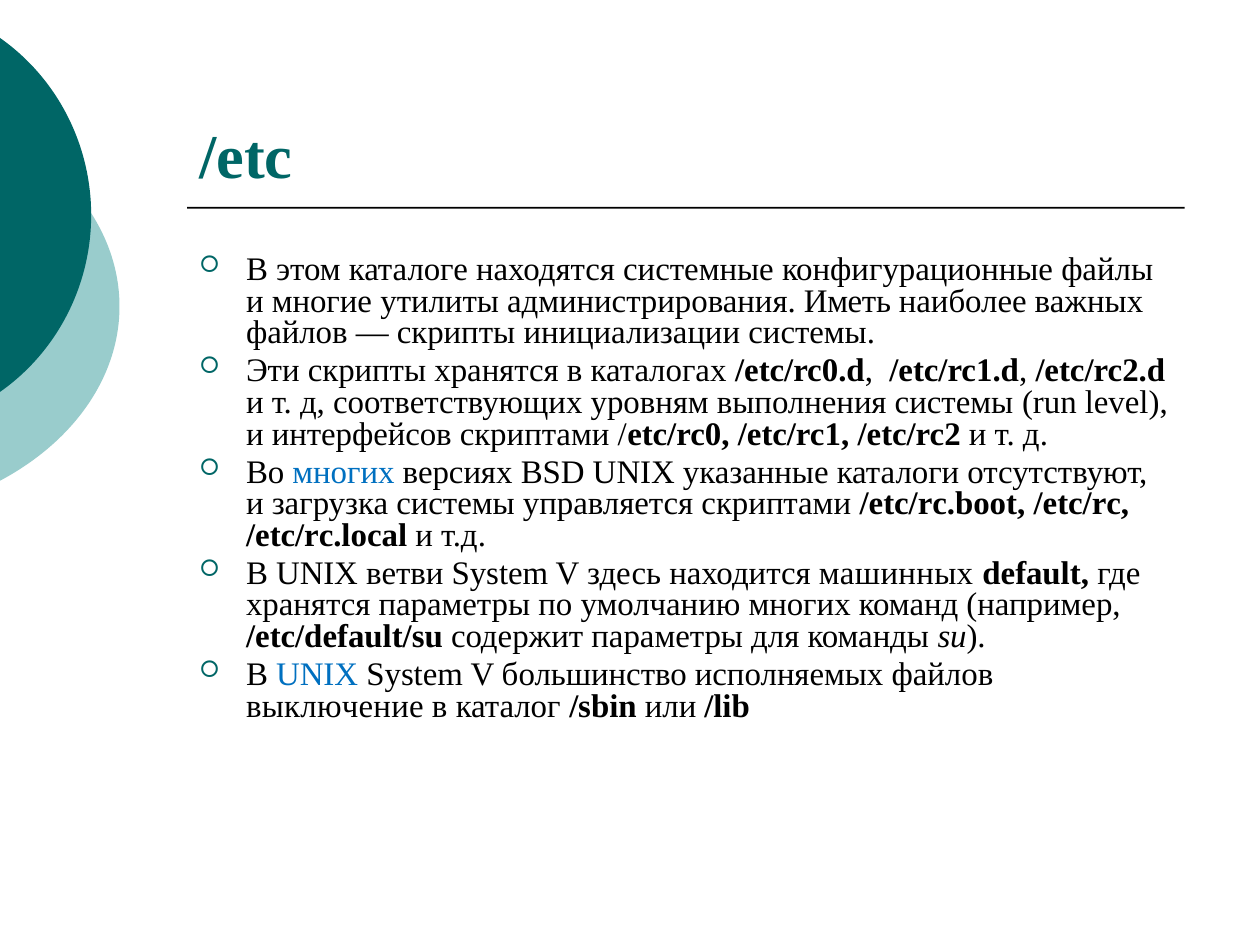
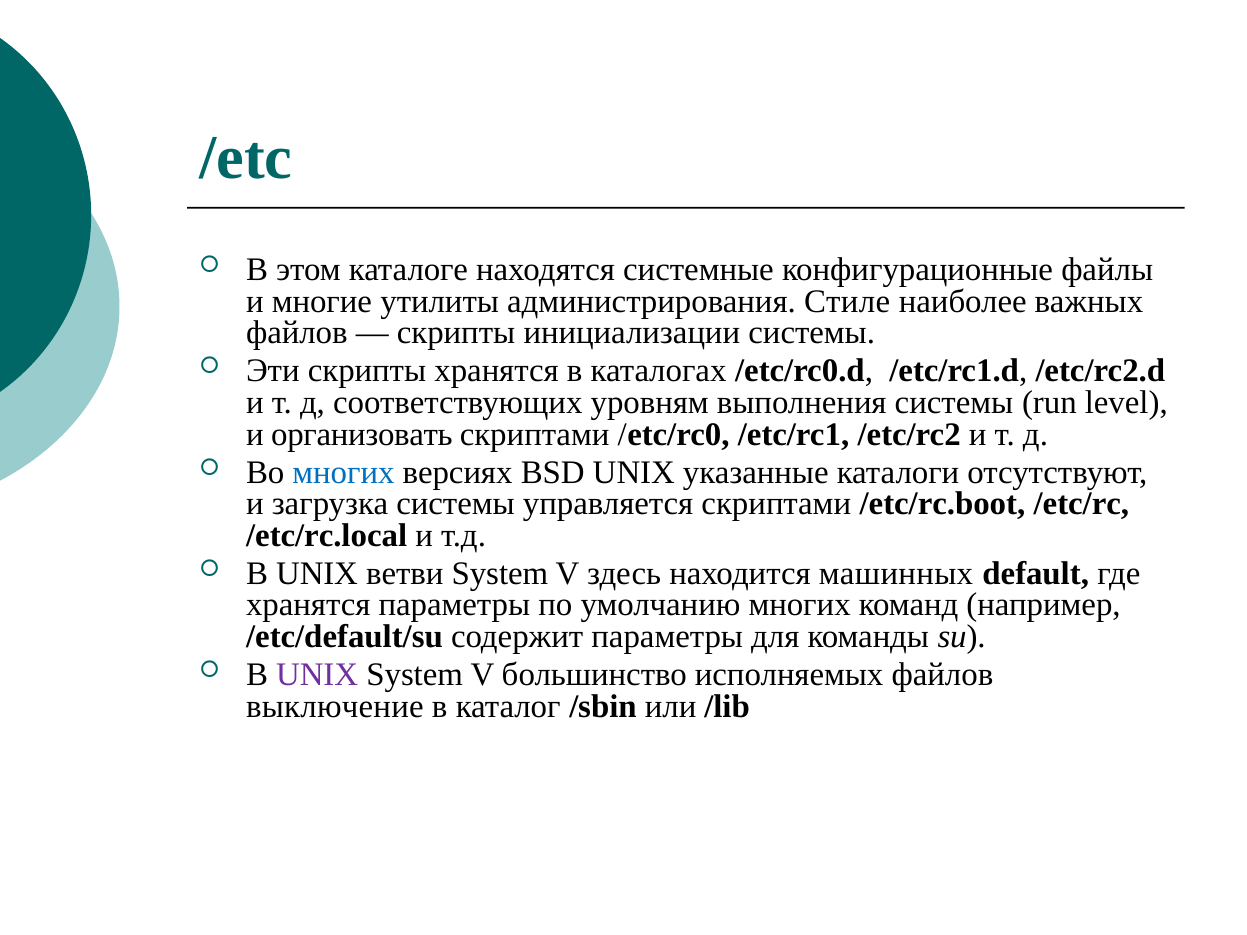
Иметь: Иметь -> Стиле (847, 301)
интерфейсов: интерфейсов -> организовать (362, 434)
UNIX colour: blue -> purple (317, 675)
